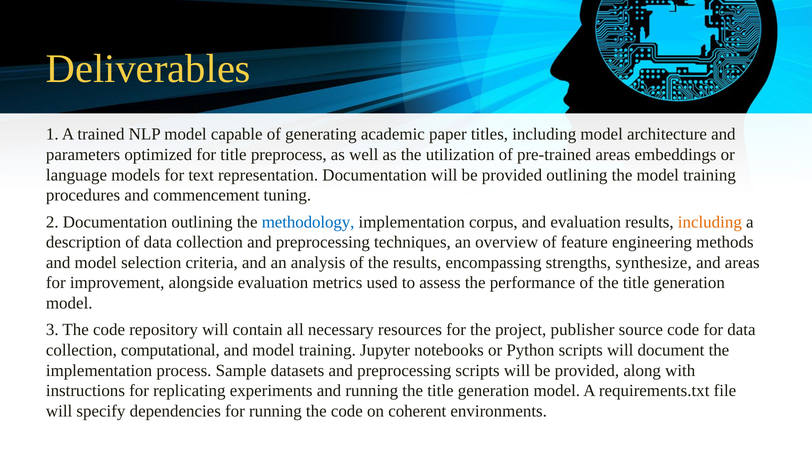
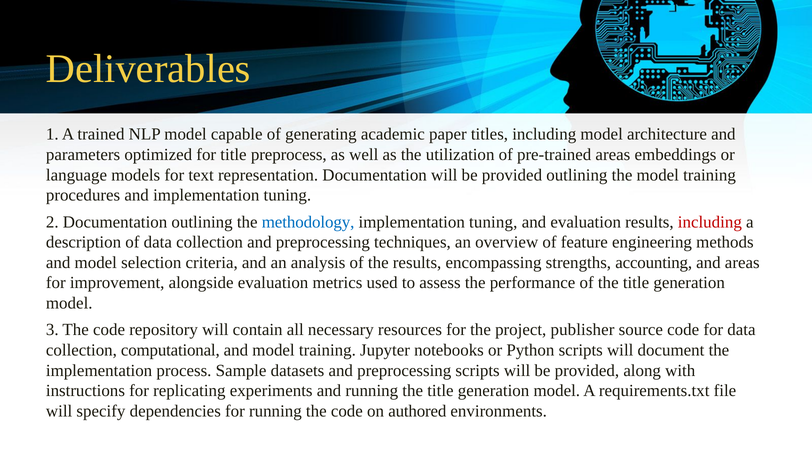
and commencement: commencement -> implementation (206, 195)
corpus: corpus -> tuning (493, 222)
including colour: orange -> red (710, 222)
synthesize: synthesize -> accounting (654, 262)
coherent: coherent -> authored (417, 411)
